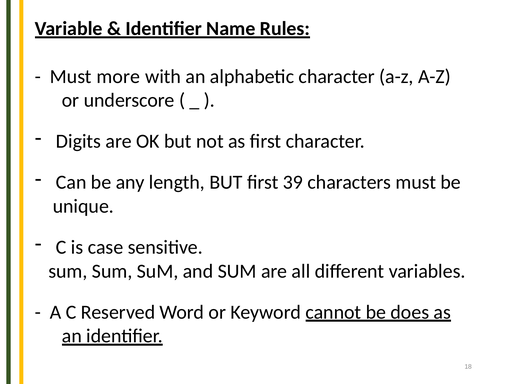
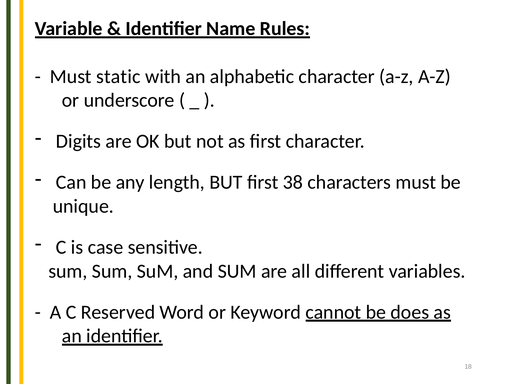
more: more -> static (118, 76)
39: 39 -> 38 (293, 182)
